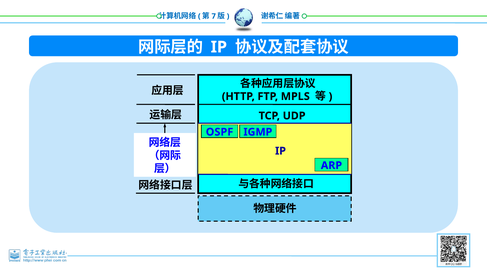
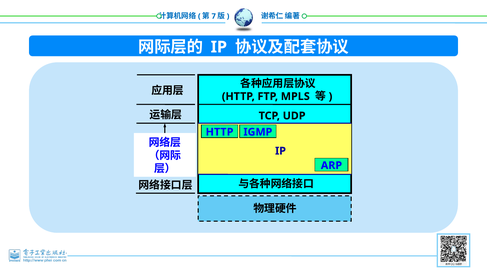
OSPF: OSPF -> HTTP (220, 132)
